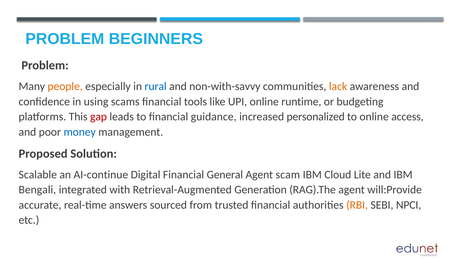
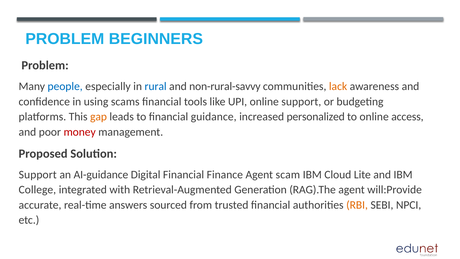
people colour: orange -> blue (65, 86)
non-with-savvy: non-with-savvy -> non-rural-savvy (225, 86)
online runtime: runtime -> support (301, 102)
gap colour: red -> orange (99, 117)
money colour: blue -> red (80, 132)
Scalable: Scalable -> Support (38, 174)
AI-continue: AI-continue -> AI-guidance (101, 174)
General: General -> Finance (225, 174)
Bengali: Bengali -> College (37, 190)
